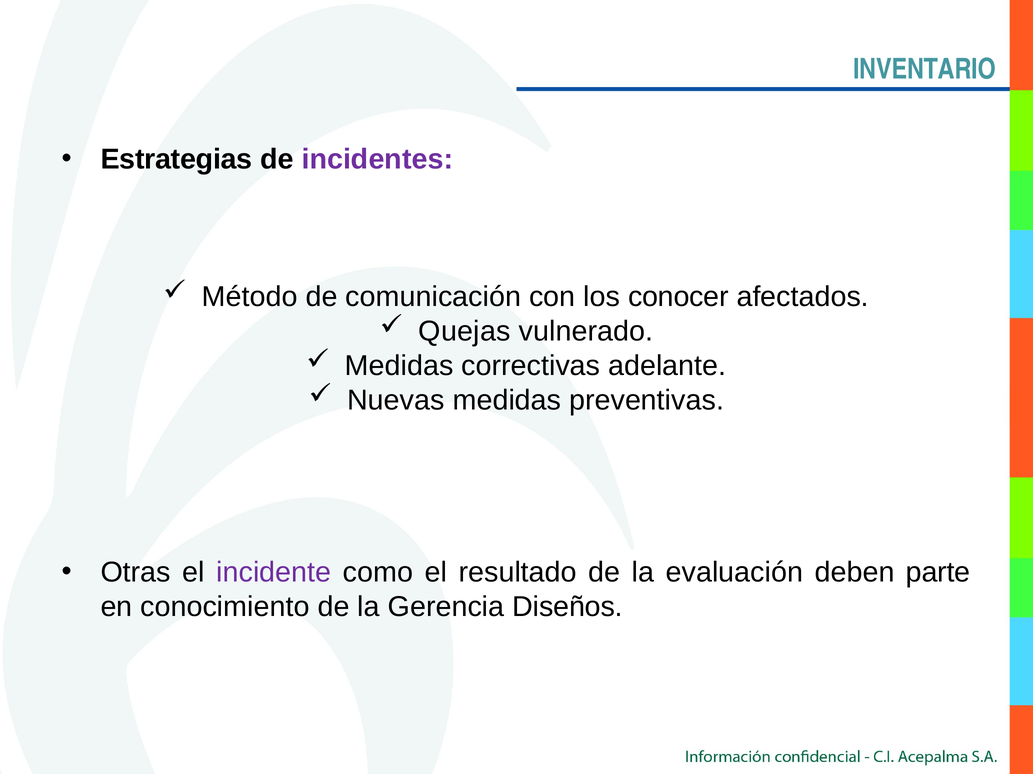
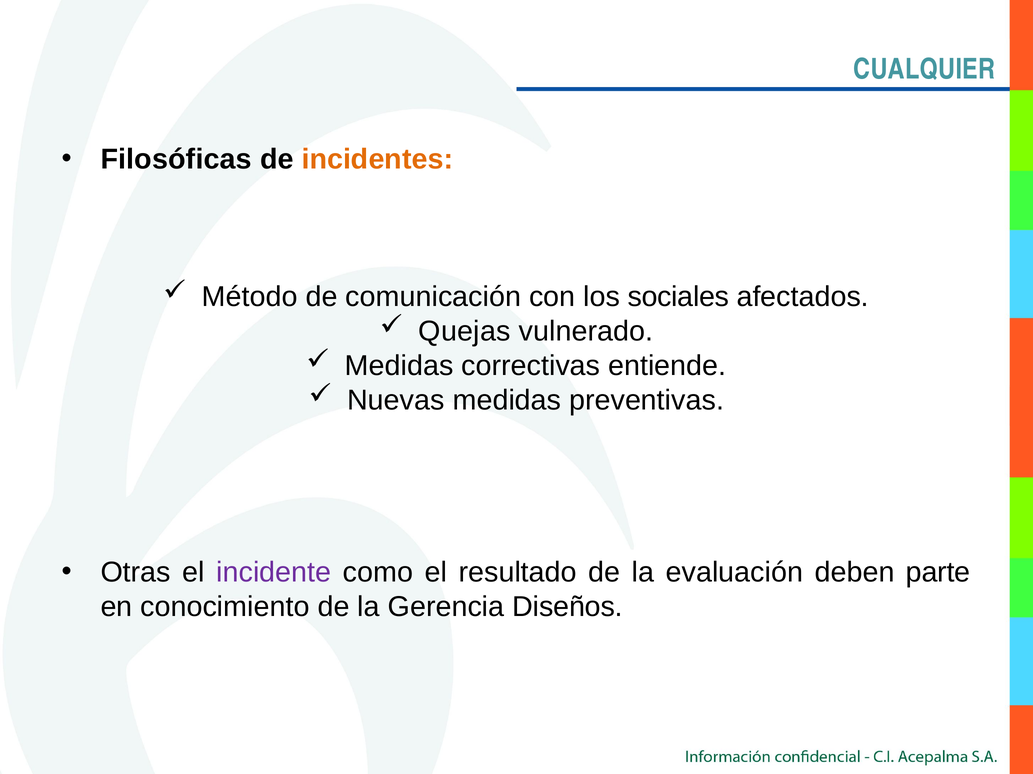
INVENTARIO: INVENTARIO -> CUALQUIER (924, 69)
Estrategias: Estrategias -> Filosóficas (176, 160)
incidentes colour: purple -> orange (377, 160)
conocer: conocer -> sociales (678, 297)
adelante: adelante -> entiende (667, 366)
